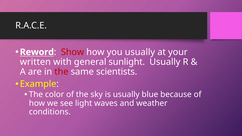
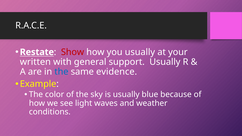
Reword: Reword -> Restate (37, 52)
sunlight: sunlight -> support (127, 62)
the colour: red -> blue (61, 72)
scientists: scientists -> evidence (117, 72)
